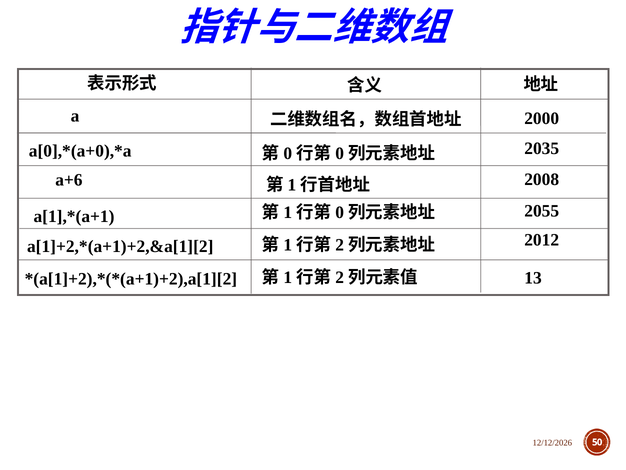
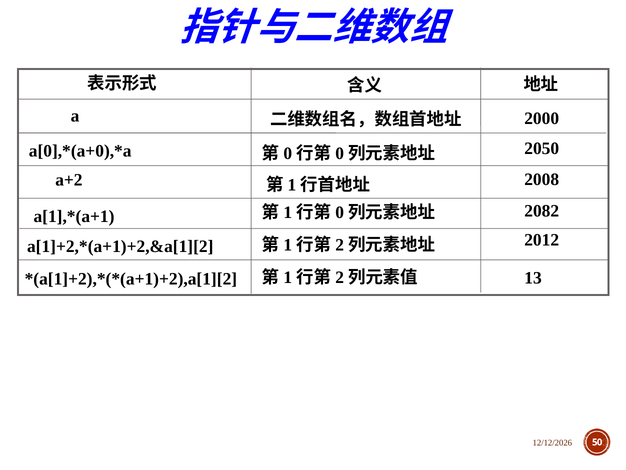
2035: 2035 -> 2050 (542, 148)
a+6: a+6 -> a+2 (69, 180)
2055: 2055 -> 2082 (542, 211)
